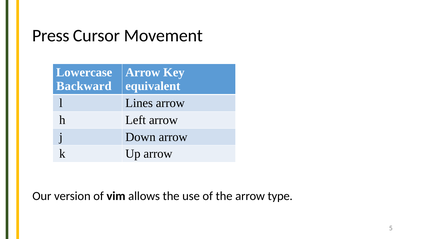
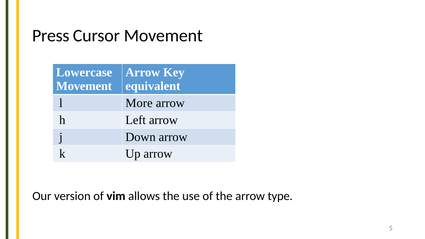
Backward: Backward -> Movement (84, 86)
Lines: Lines -> More (139, 103)
